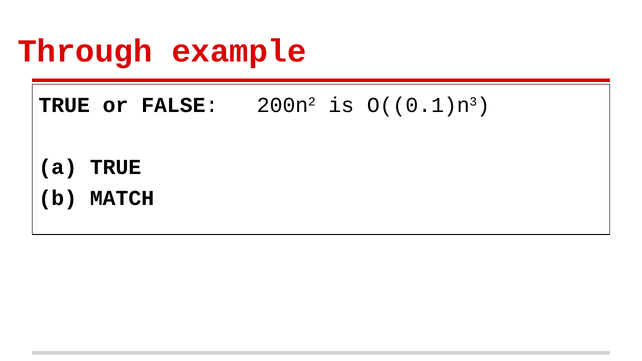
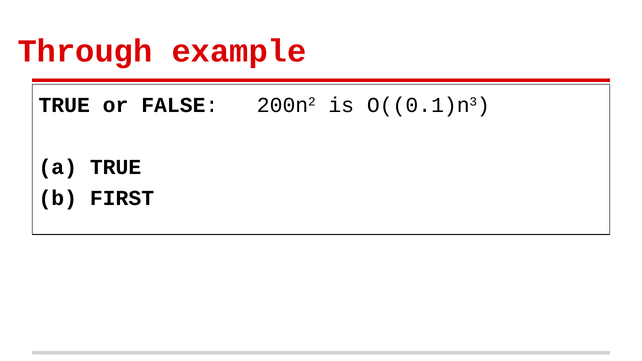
MATCH: MATCH -> FIRST (122, 198)
